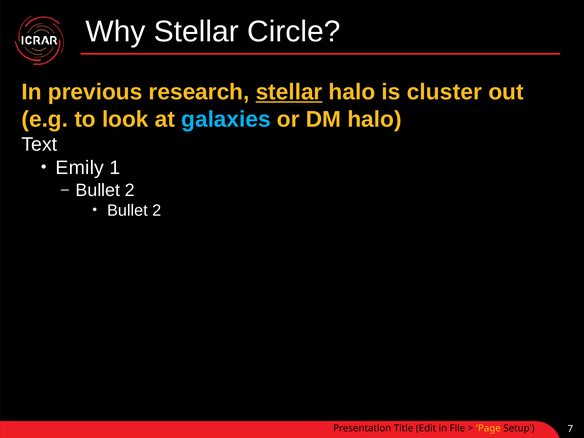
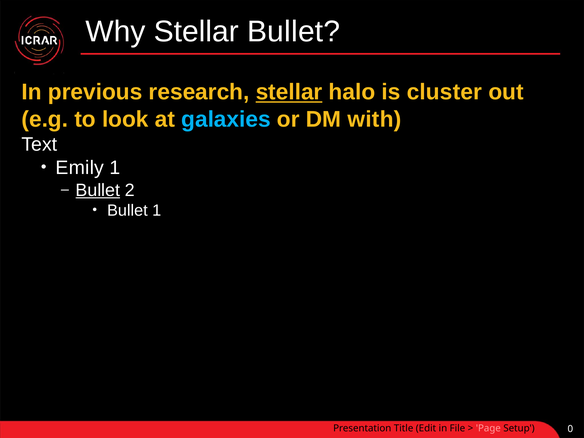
Stellar Circle: Circle -> Bullet (294, 31)
DM halo: halo -> with (374, 119)
Bullet underline: none -> present (98, 190)
2: 2 -> 1 (157, 210)
Page colour: yellow -> pink (488, 428)
7: 7 -> 0 (570, 429)
